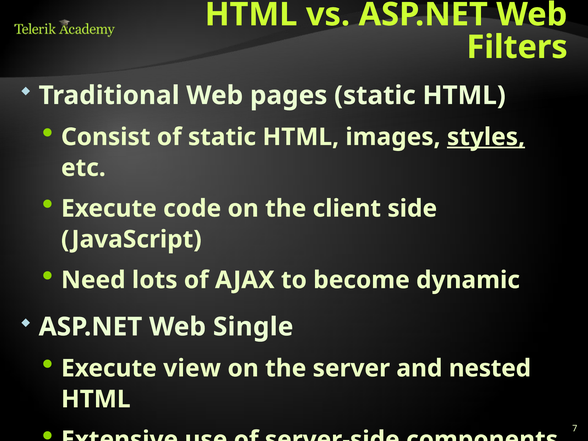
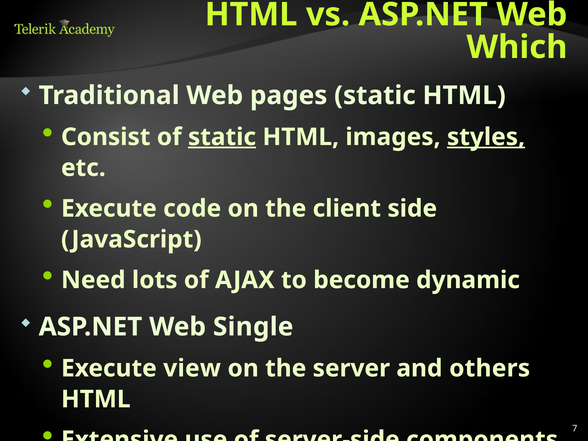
Filters: Filters -> Which (517, 47)
static underline: none -> present (222, 137)
nested: nested -> others (490, 368)
